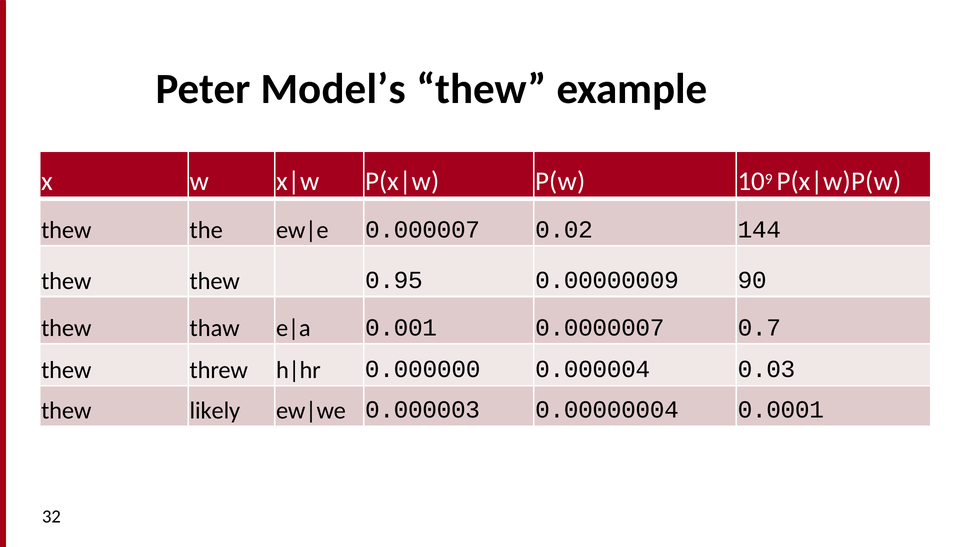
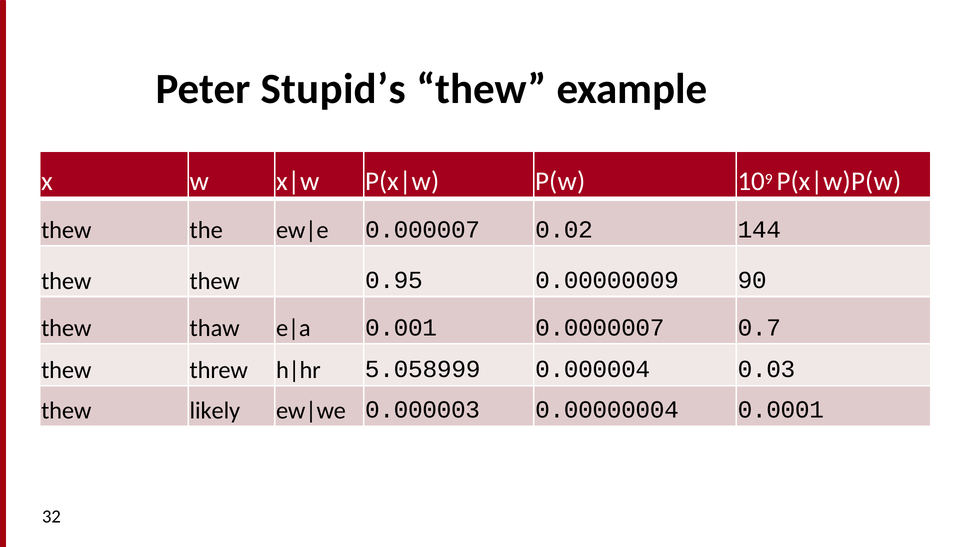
Model’s: Model’s -> Stupid’s (333, 89)
0.000000: 0.000000 -> 5.058999 (423, 369)
